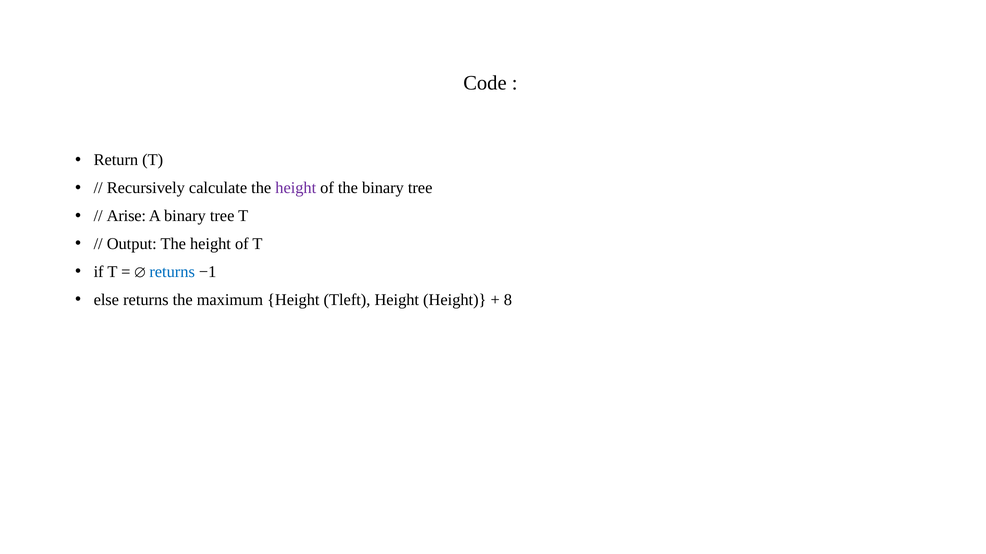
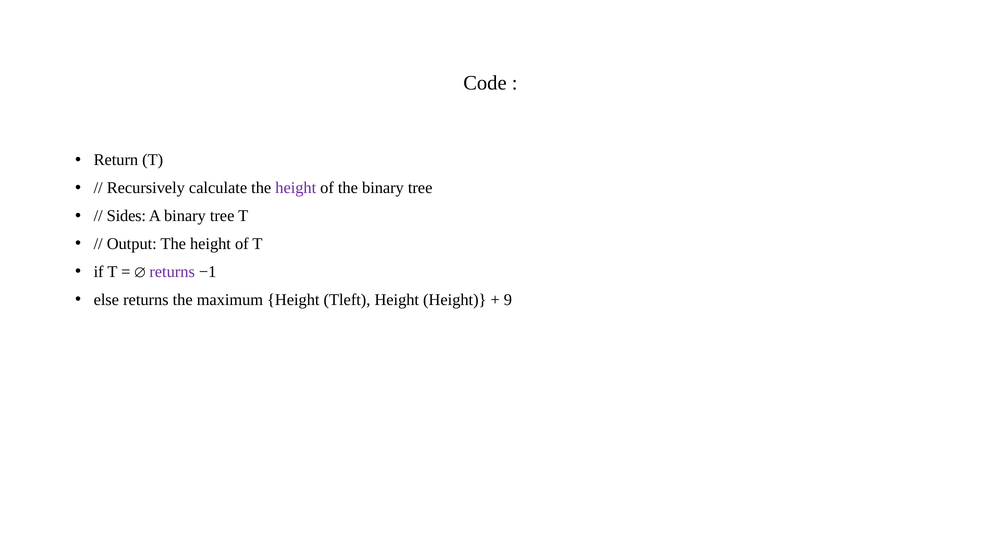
Arise: Arise -> Sides (126, 216)
returns colour: blue -> purple (172, 272)
8: 8 -> 9 (508, 300)
